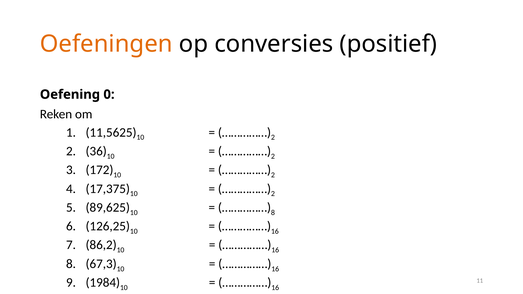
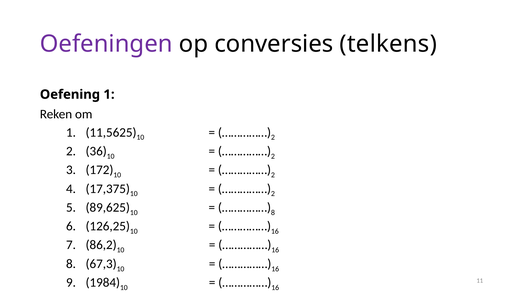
Oefeningen colour: orange -> purple (106, 44)
positief: positief -> telkens (388, 44)
Oefening 0: 0 -> 1 (109, 95)
